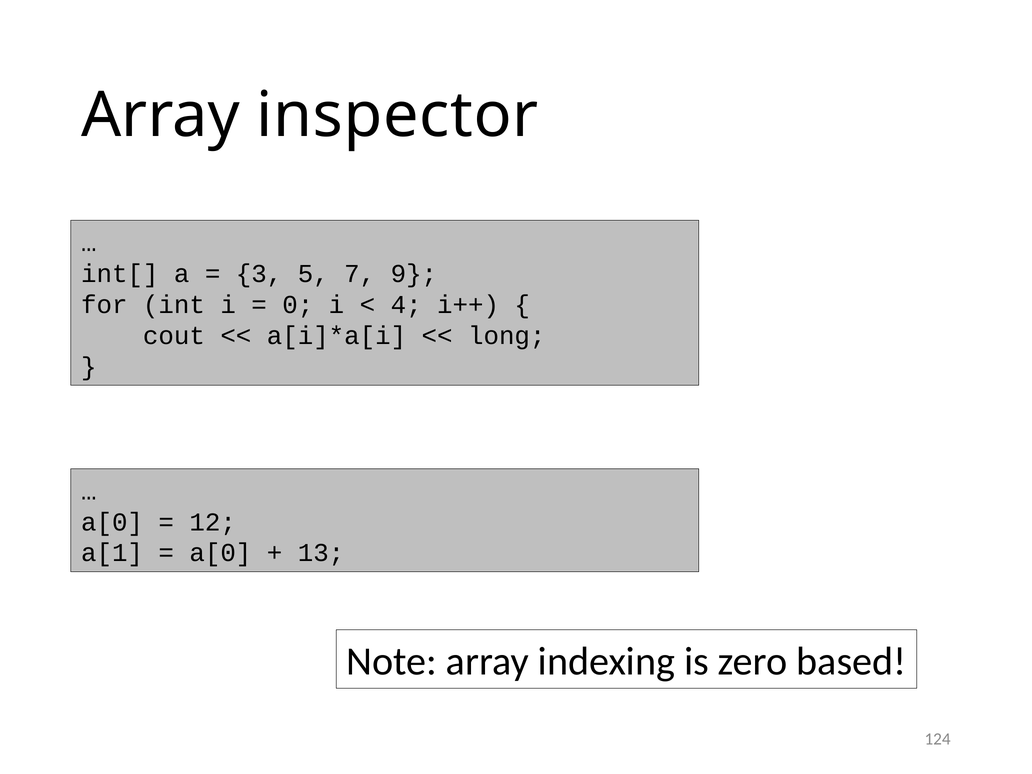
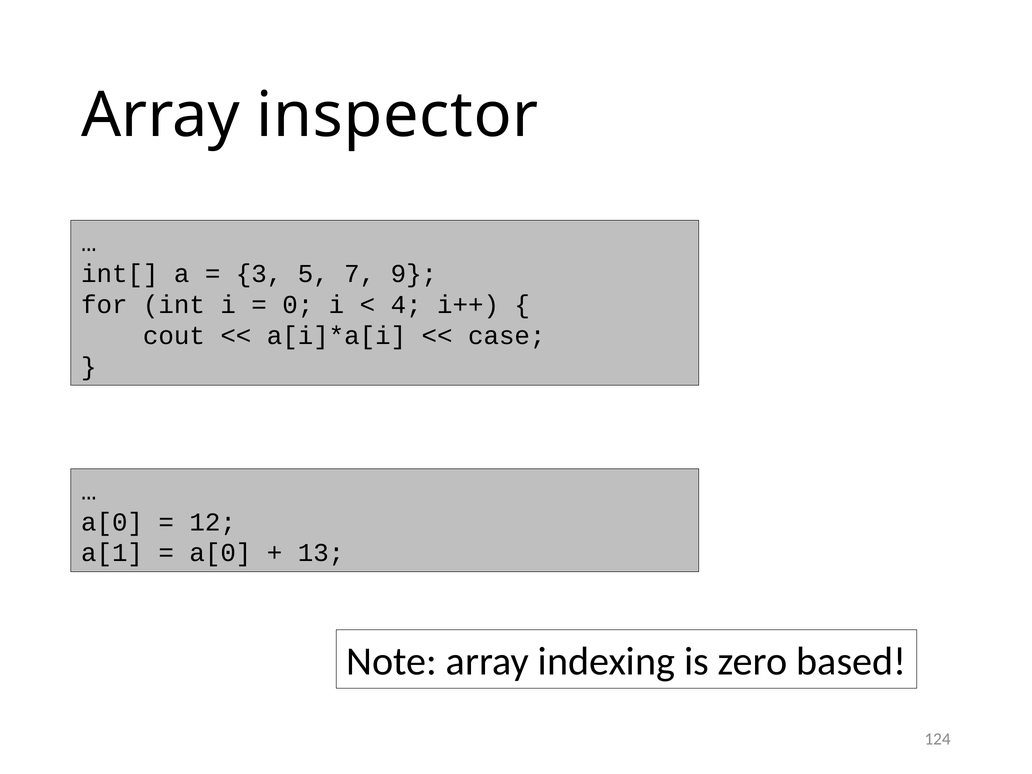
long: long -> case (507, 336)
